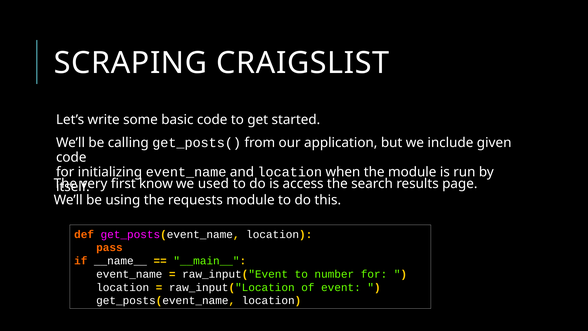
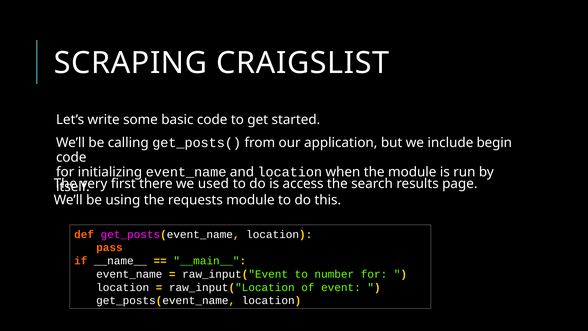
given: given -> begin (494, 143)
know: know -> there (156, 184)
